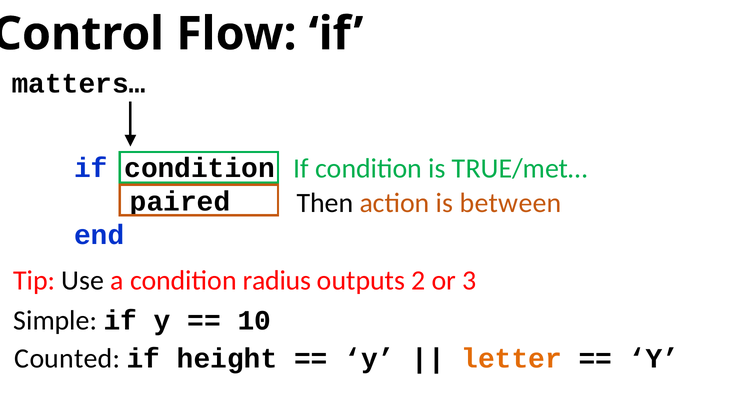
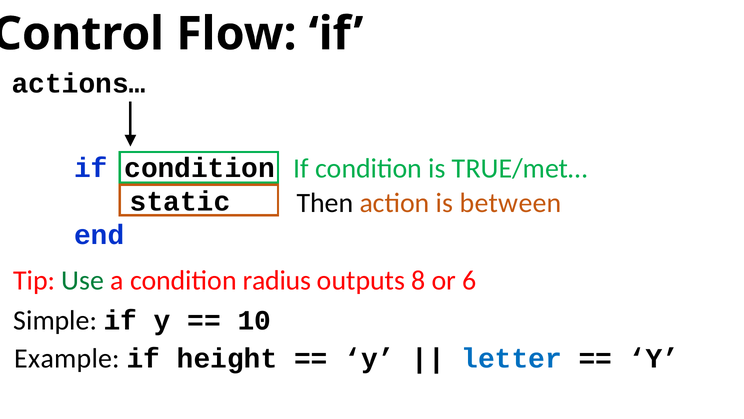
matters…: matters… -> actions… (79, 83)
paired: paired -> static (180, 201)
Use colour: black -> green (83, 280)
2: 2 -> 8 (418, 280)
3: 3 -> 6 (469, 280)
Counted: Counted -> Example (67, 358)
letter colour: orange -> blue (512, 358)
